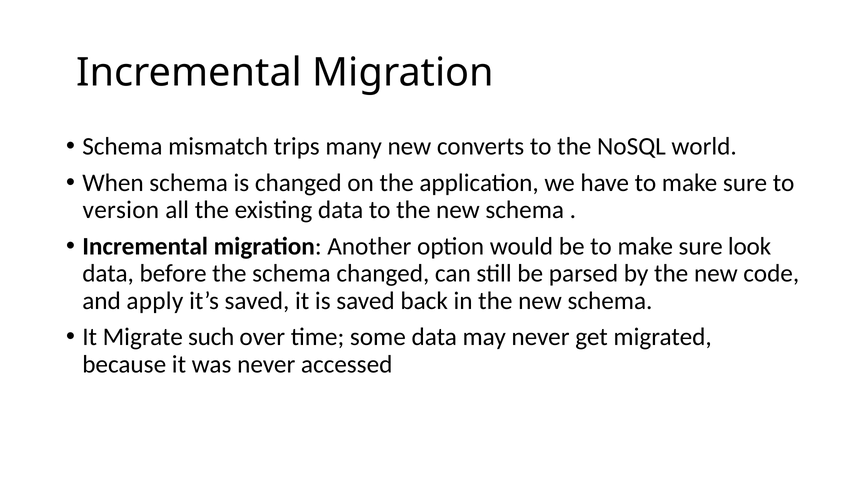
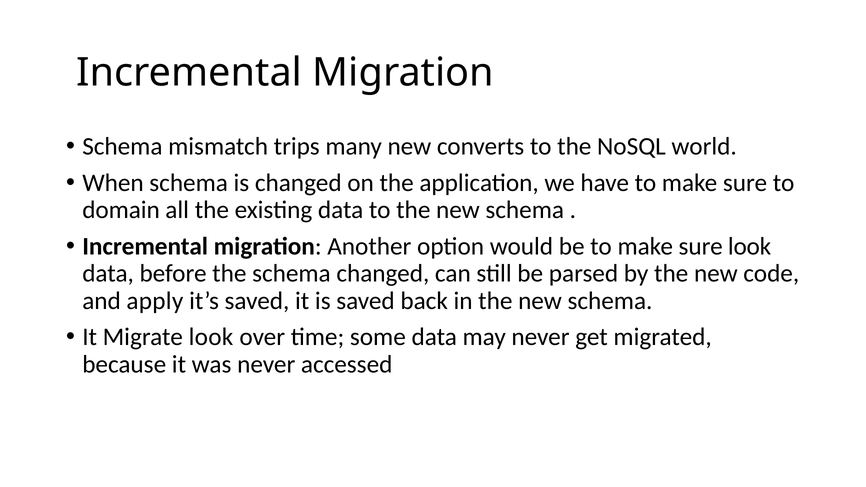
version: version -> domain (121, 210)
Migrate such: such -> look (211, 337)
